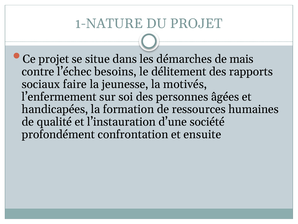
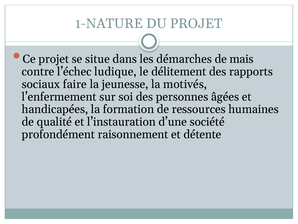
besoins: besoins -> ludique (115, 72)
confrontation: confrontation -> raisonnement (133, 134)
ensuite: ensuite -> détente (202, 134)
